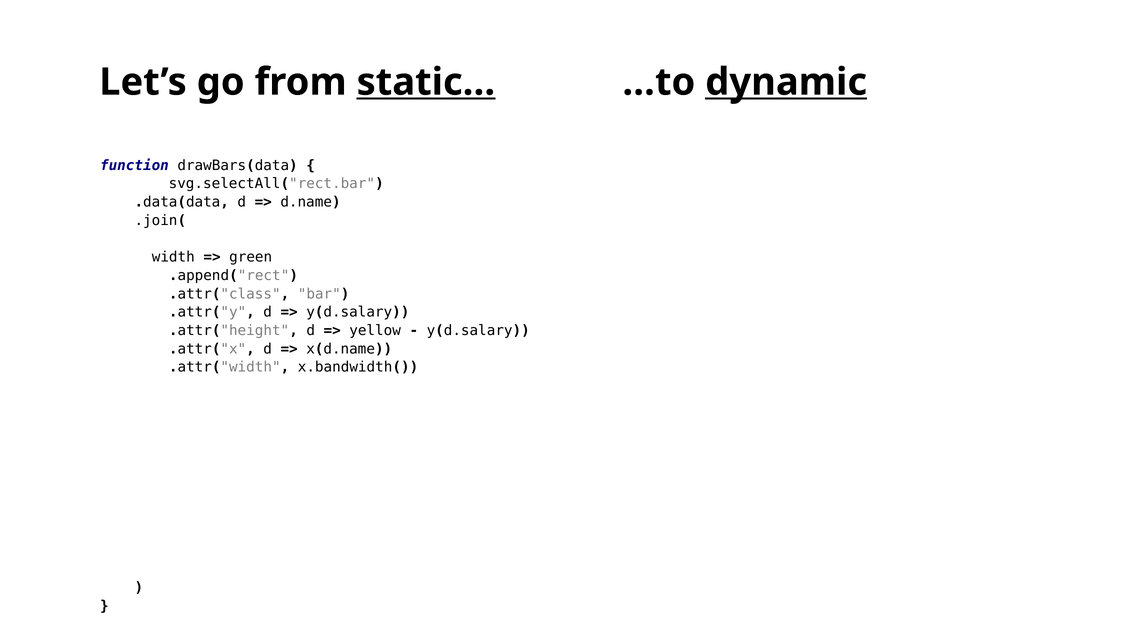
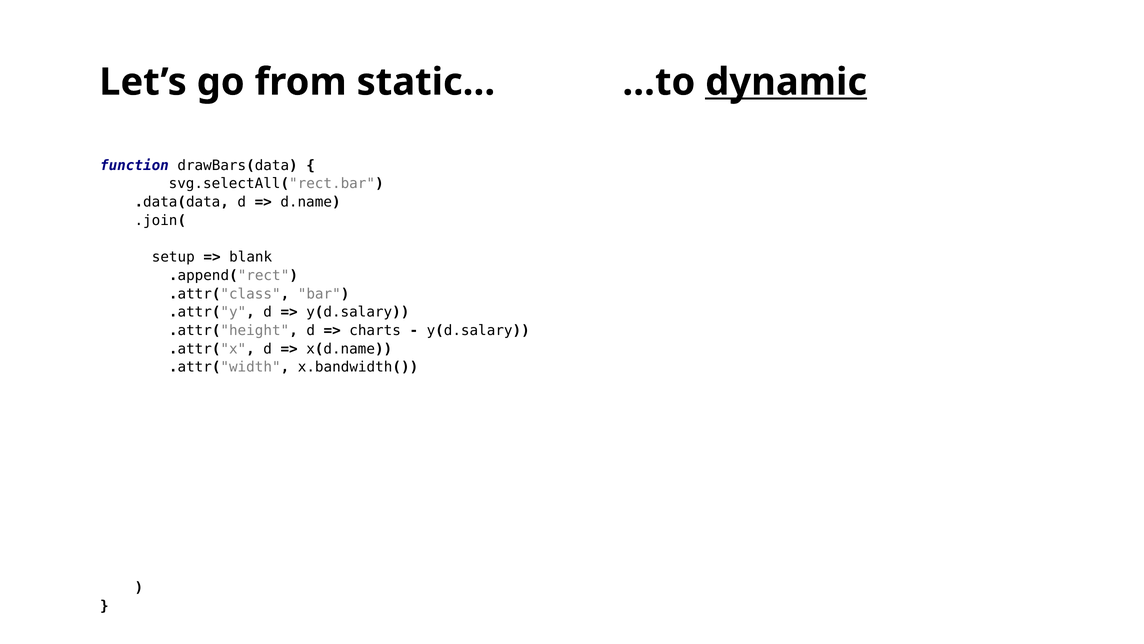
static… underline: present -> none (426, 82)
width: width -> setup (173, 257)
green: green -> blank (251, 257)
yellow: yellow -> charts (375, 330)
